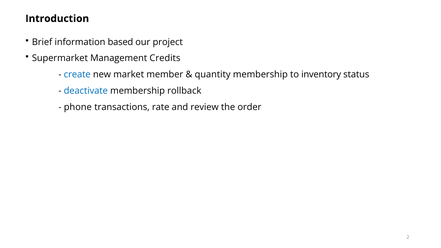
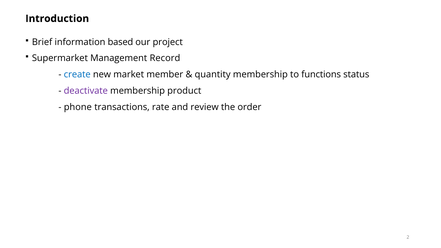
Credits: Credits -> Record (165, 58)
inventory: inventory -> functions (321, 75)
deactivate colour: blue -> purple (86, 91)
rollback: rollback -> product (184, 91)
